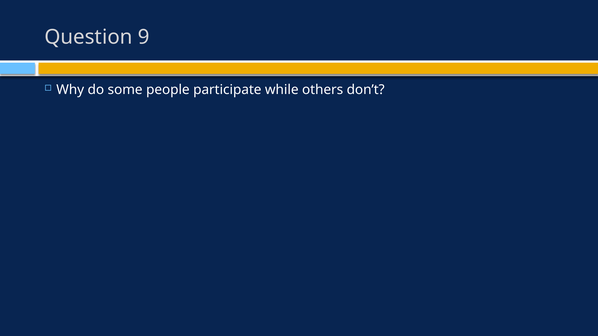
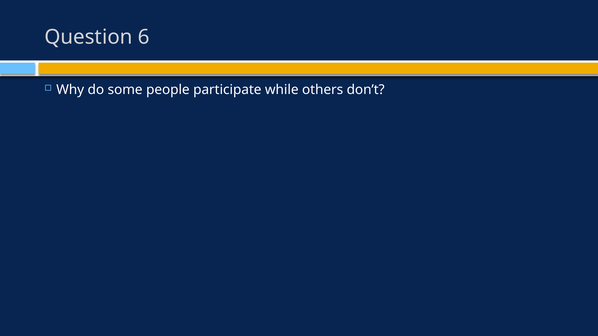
9: 9 -> 6 (144, 37)
